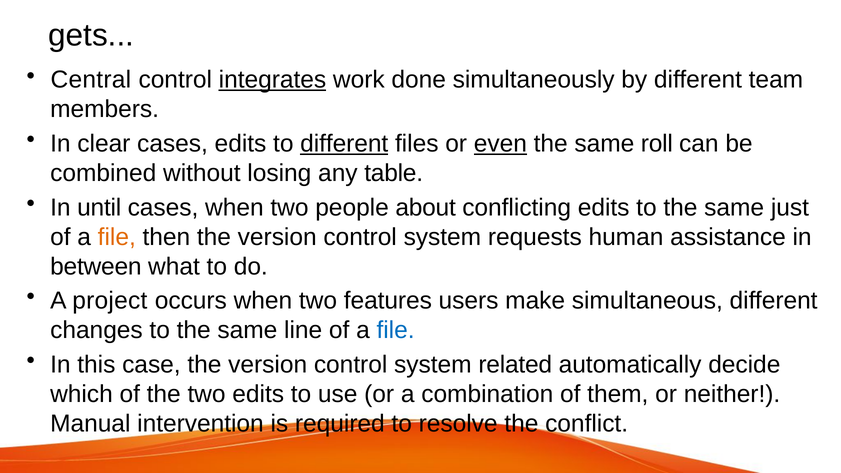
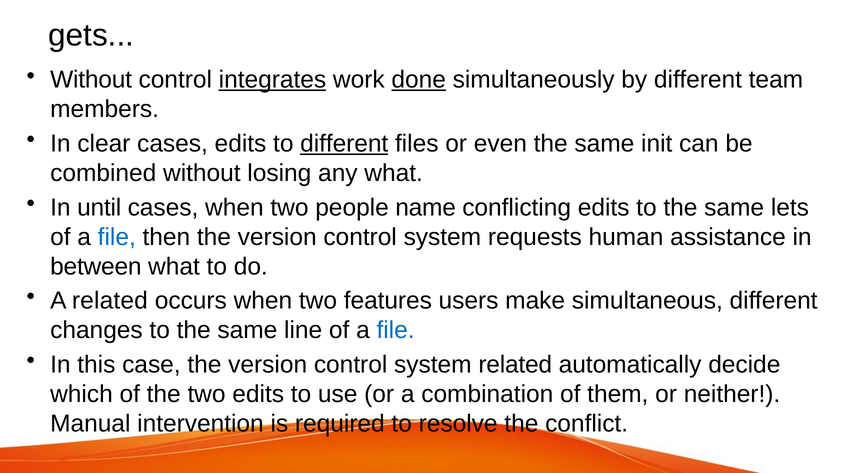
Central: Central -> Without (91, 80)
done underline: none -> present (419, 80)
even underline: present -> none (500, 144)
roll: roll -> init (657, 144)
any table: table -> what (394, 173)
about: about -> name (426, 208)
just: just -> lets (790, 208)
file colour: orange -> blue (117, 237)
A project: project -> related (110, 301)
